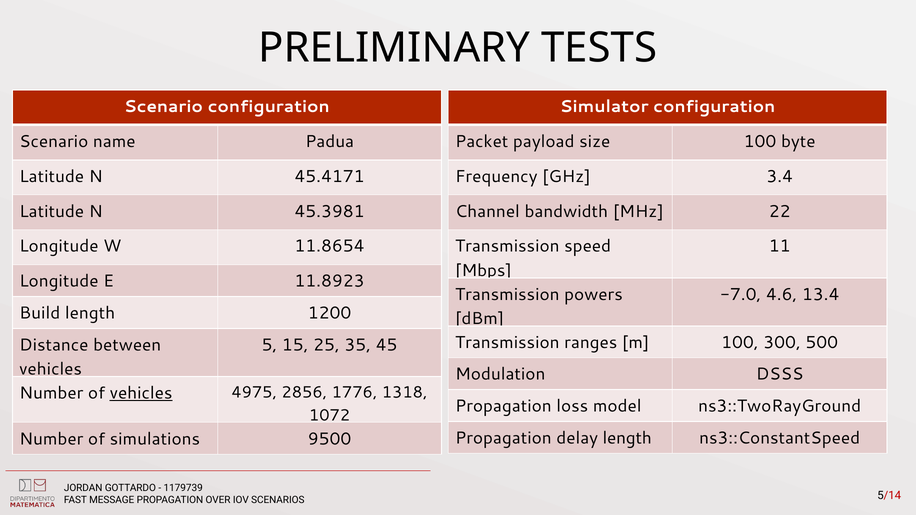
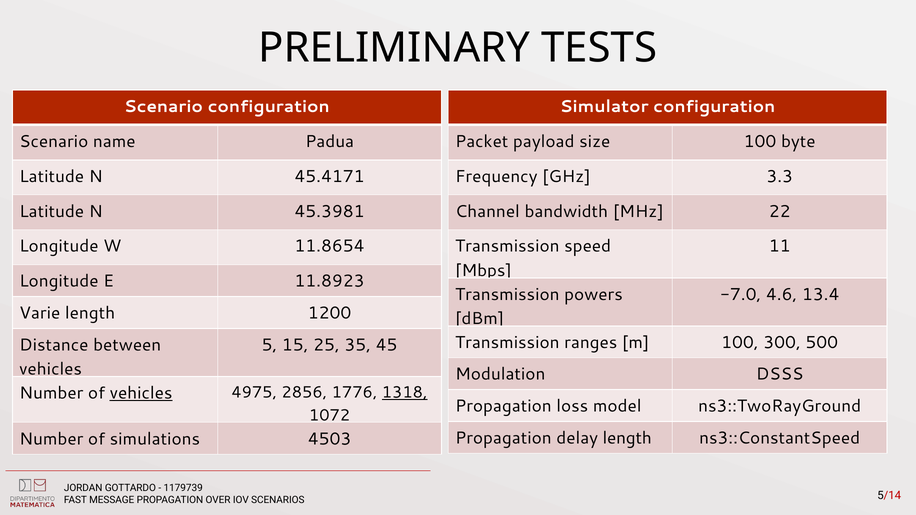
3.4: 3.4 -> 3.3 (780, 176)
Build: Build -> Varie (40, 313)
1318 underline: none -> present (405, 393)
9500: 9500 -> 4503 (330, 439)
